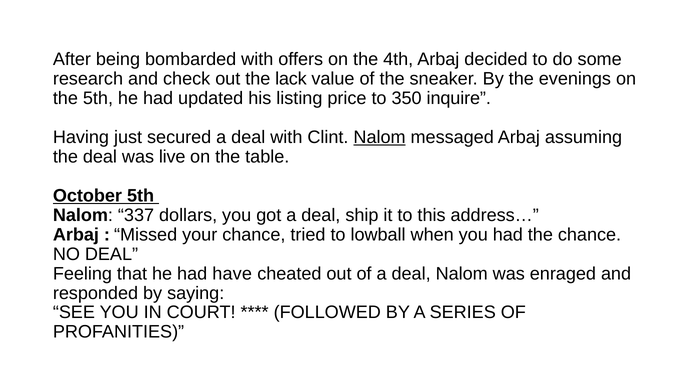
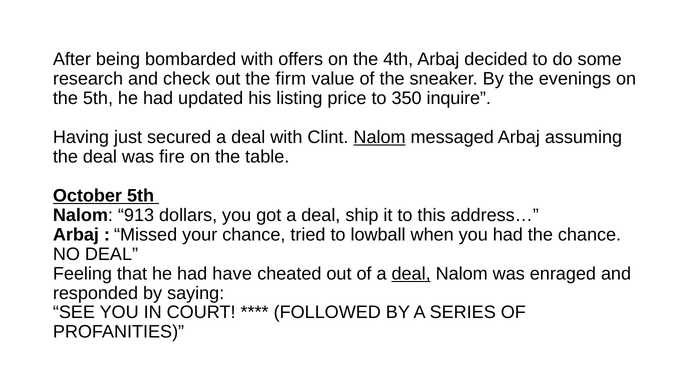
lack: lack -> firm (291, 79)
live: live -> fire (172, 157)
337: 337 -> 913 (136, 215)
deal underline: none -> present (411, 274)
